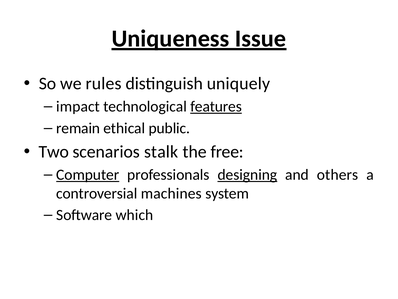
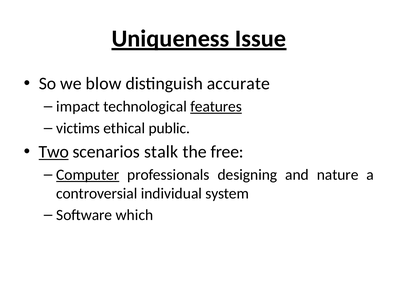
rules: rules -> blow (104, 83)
uniquely: uniquely -> accurate (238, 83)
remain: remain -> victims (78, 128)
Two underline: none -> present (54, 152)
designing underline: present -> none (247, 174)
others: others -> nature (338, 174)
machines: machines -> individual (171, 193)
